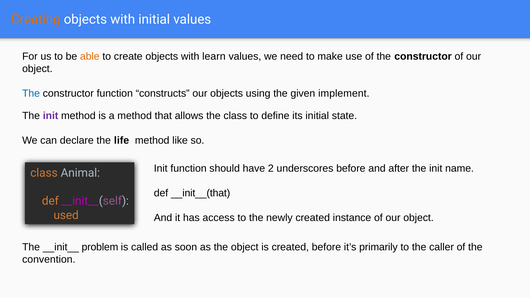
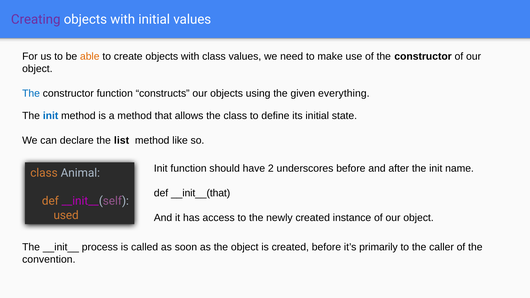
Creating colour: orange -> purple (36, 19)
with learn: learn -> class (214, 56)
implement: implement -> everything (344, 93)
init colour: purple -> blue (51, 116)
life: life -> list (122, 140)
problem: problem -> process (100, 247)
